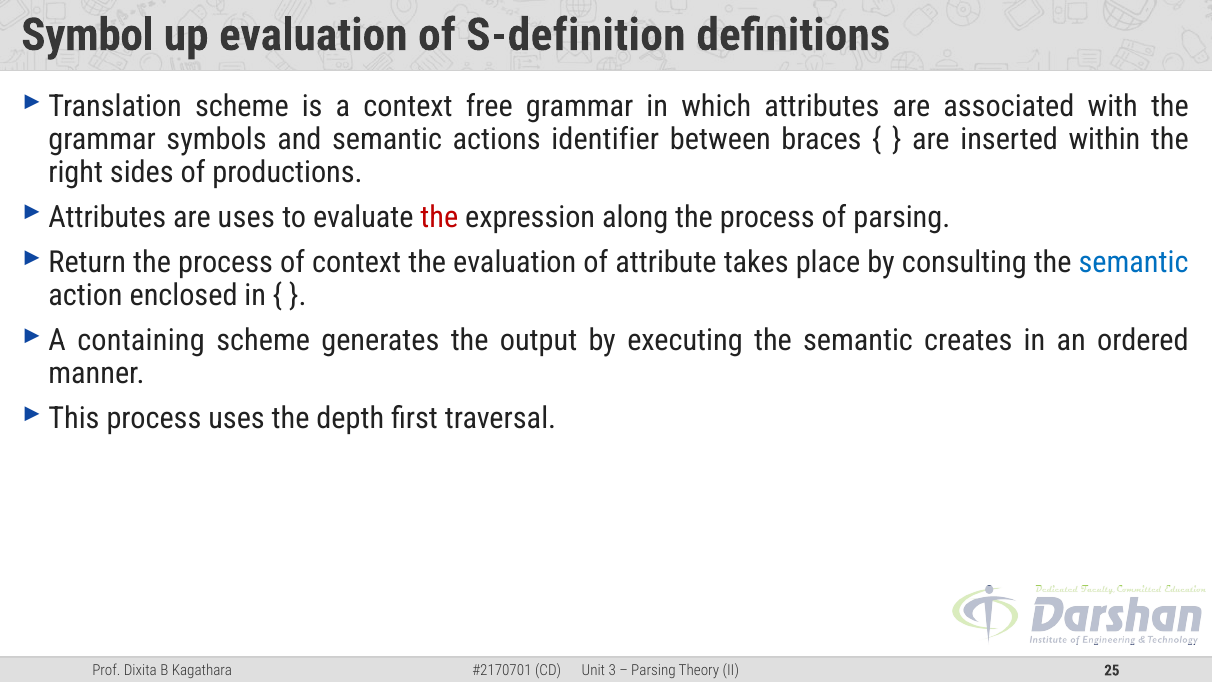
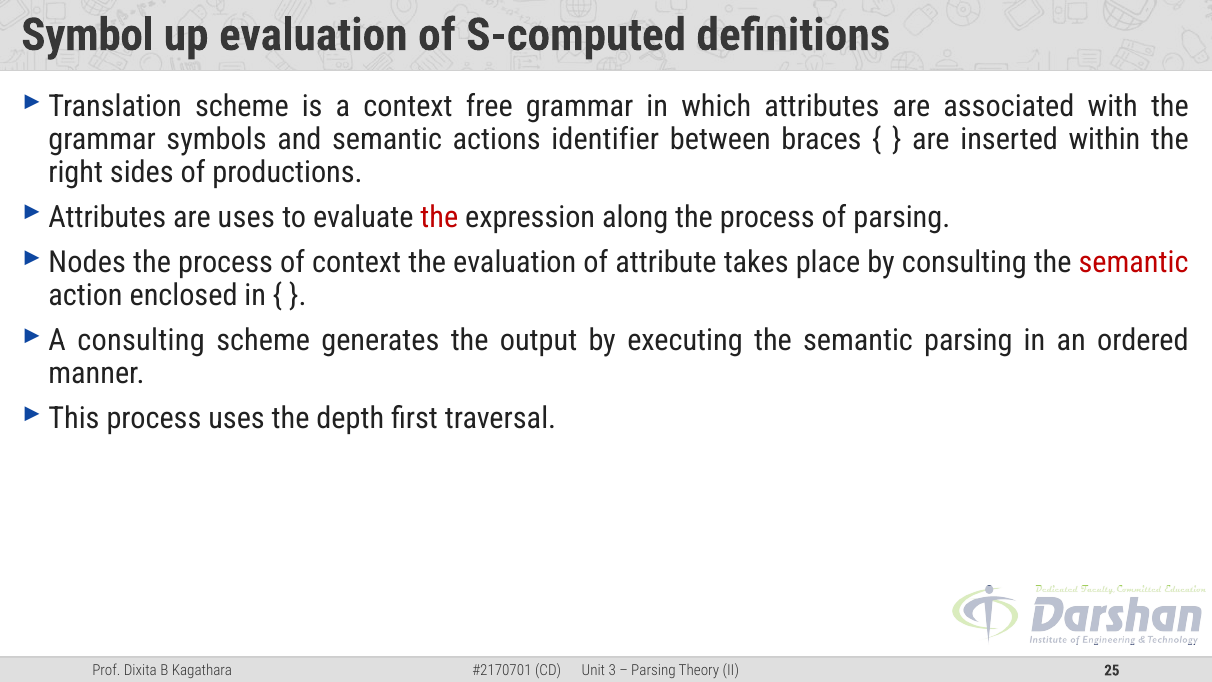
S-definition: S-definition -> S-computed (576, 35)
Return: Return -> Nodes (87, 263)
semantic colour: blue -> red (1134, 263)
A containing: containing -> consulting (141, 341)
semantic creates: creates -> parsing (968, 341)
